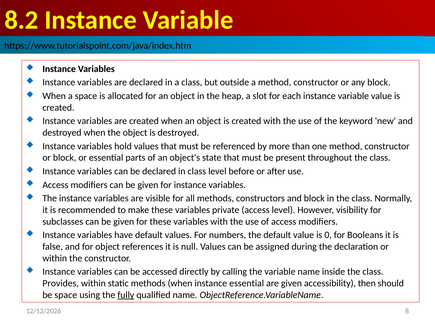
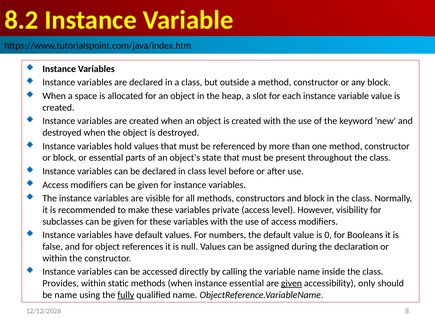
given underline: none -> present (291, 284)
then: then -> only (367, 284)
be space: space -> name (66, 295)
